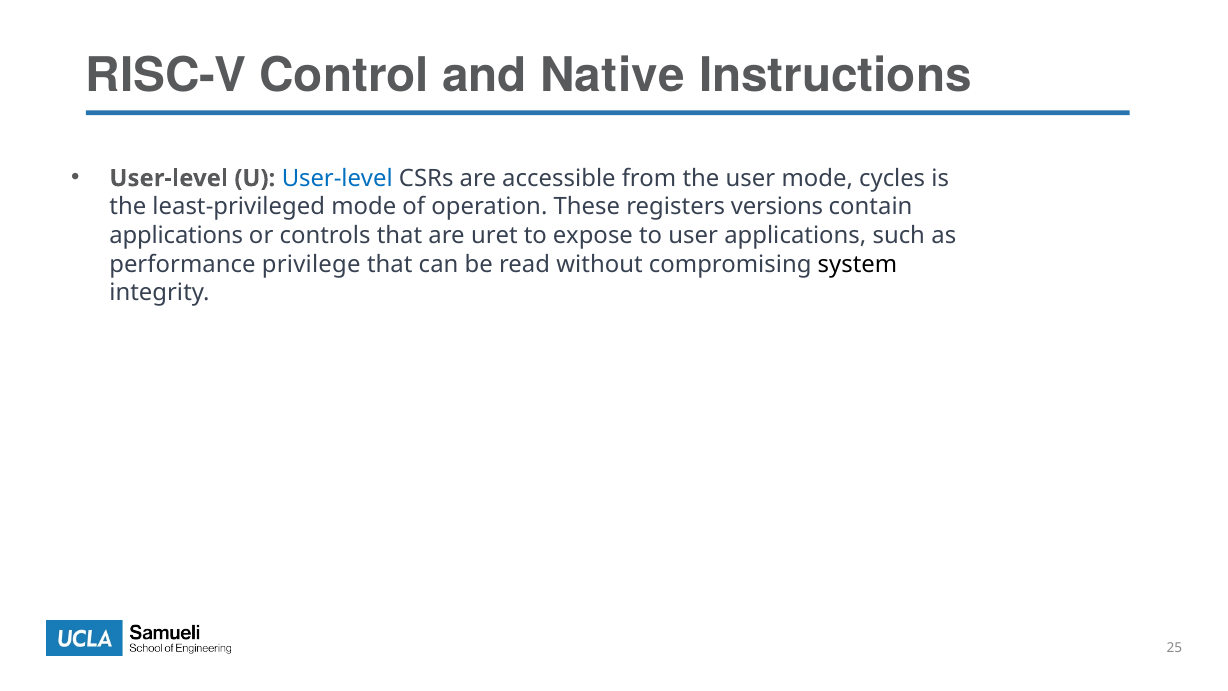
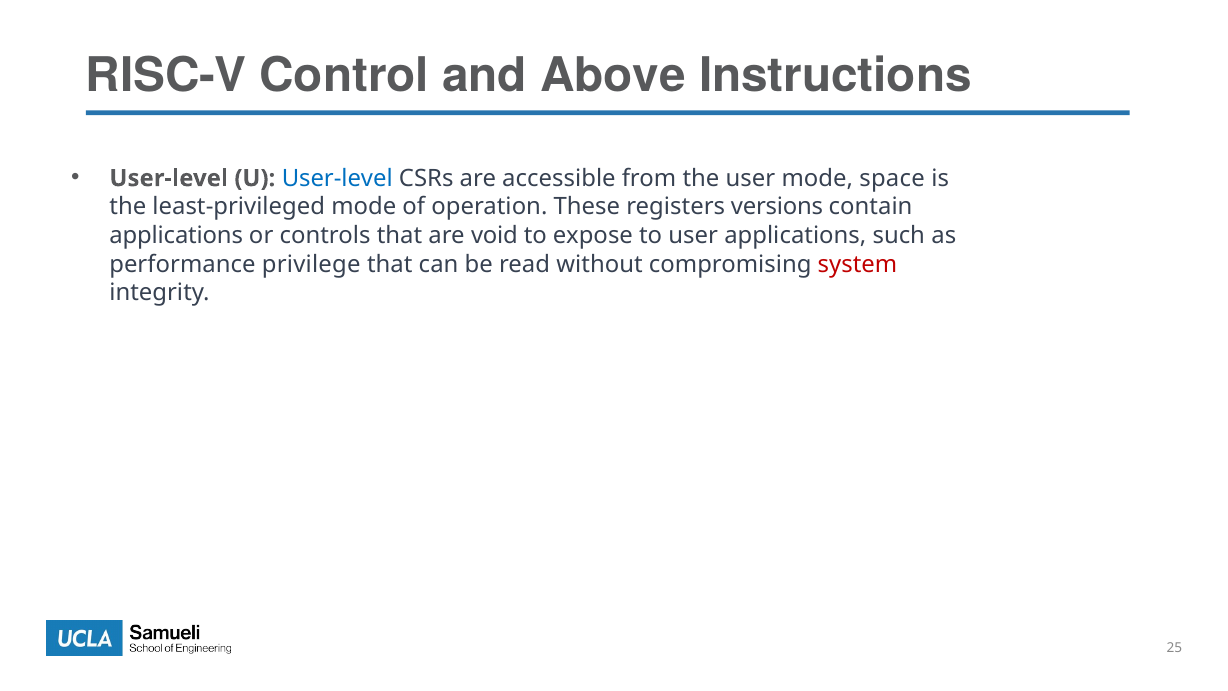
Native: Native -> Above (613, 76)
cycles: cycles -> space (892, 178)
uret: uret -> void (494, 236)
system colour: black -> red (857, 264)
